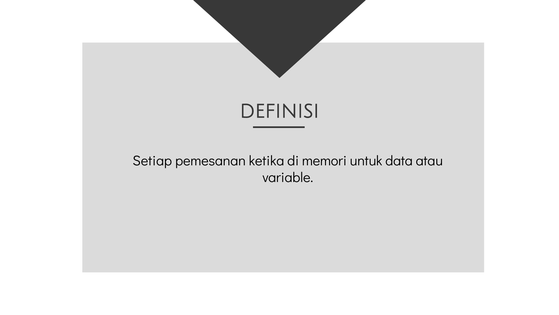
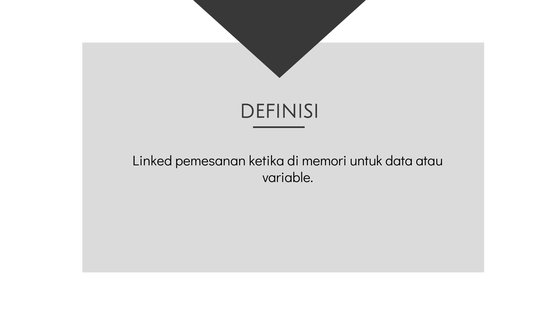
Setiap: Setiap -> Linked (152, 161)
